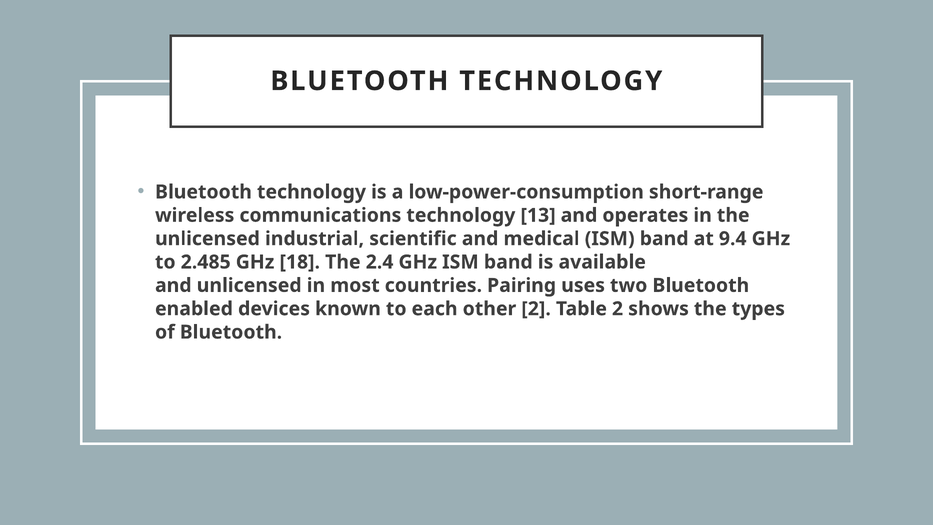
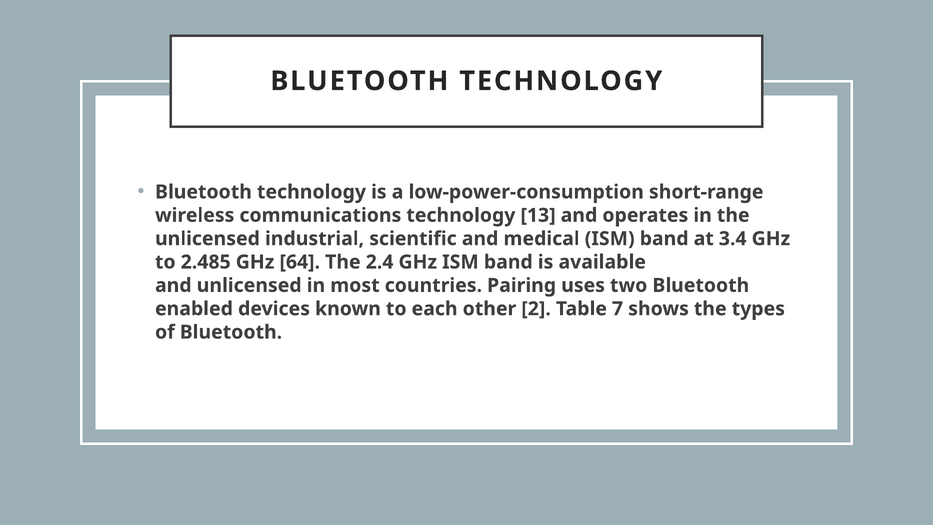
9.4: 9.4 -> 3.4 (733, 239)
18: 18 -> 64 (300, 262)
Table 2: 2 -> 7 (618, 309)
